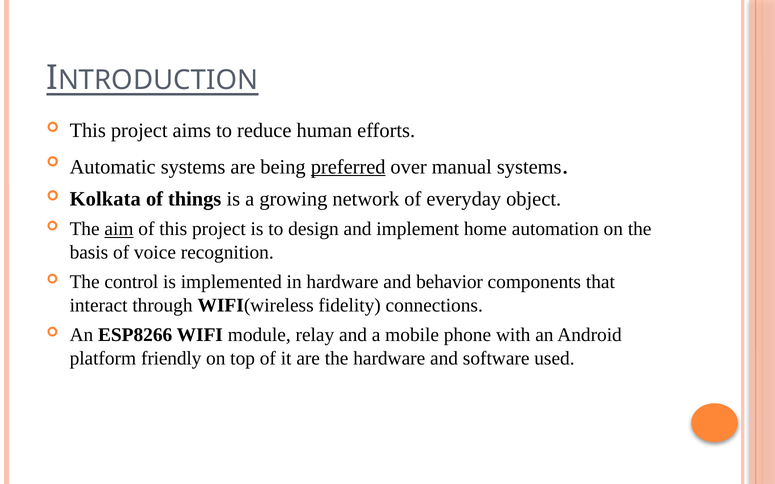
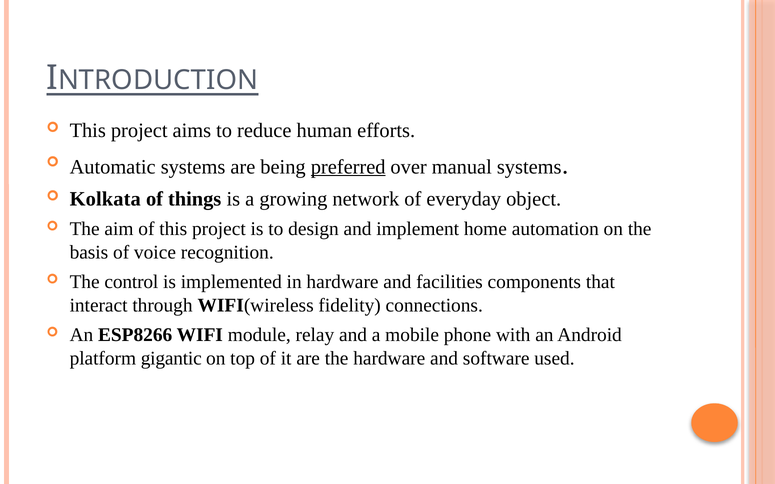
aim underline: present -> none (119, 229)
behavior: behavior -> facilities (449, 282)
friendly: friendly -> gigantic (171, 358)
